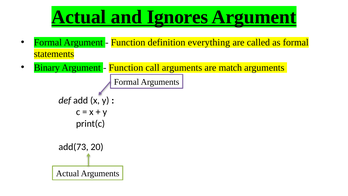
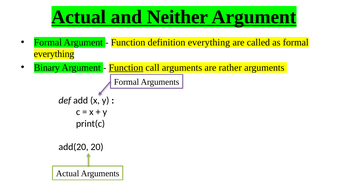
Ignores: Ignores -> Neither (177, 17)
statements: statements -> everything (54, 54)
Function underline: none -> present (126, 67)
match: match -> rather (230, 67)
add(73: add(73 -> add(20 (73, 147)
